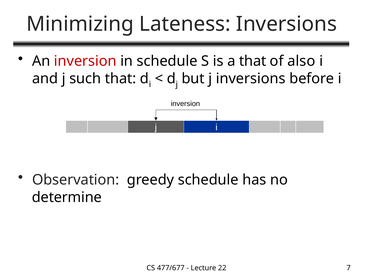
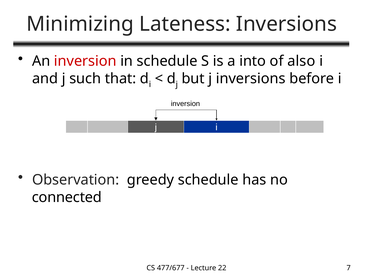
a that: that -> into (253, 61)
determine: determine -> connected (67, 197)
